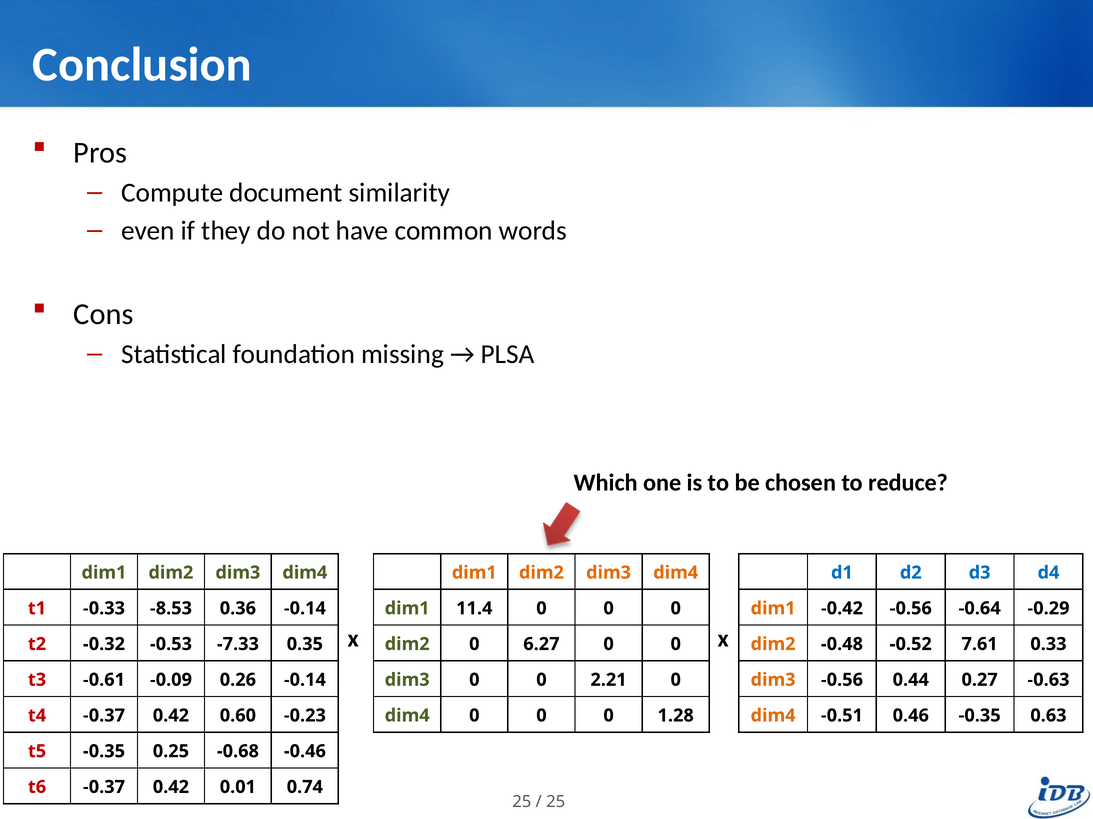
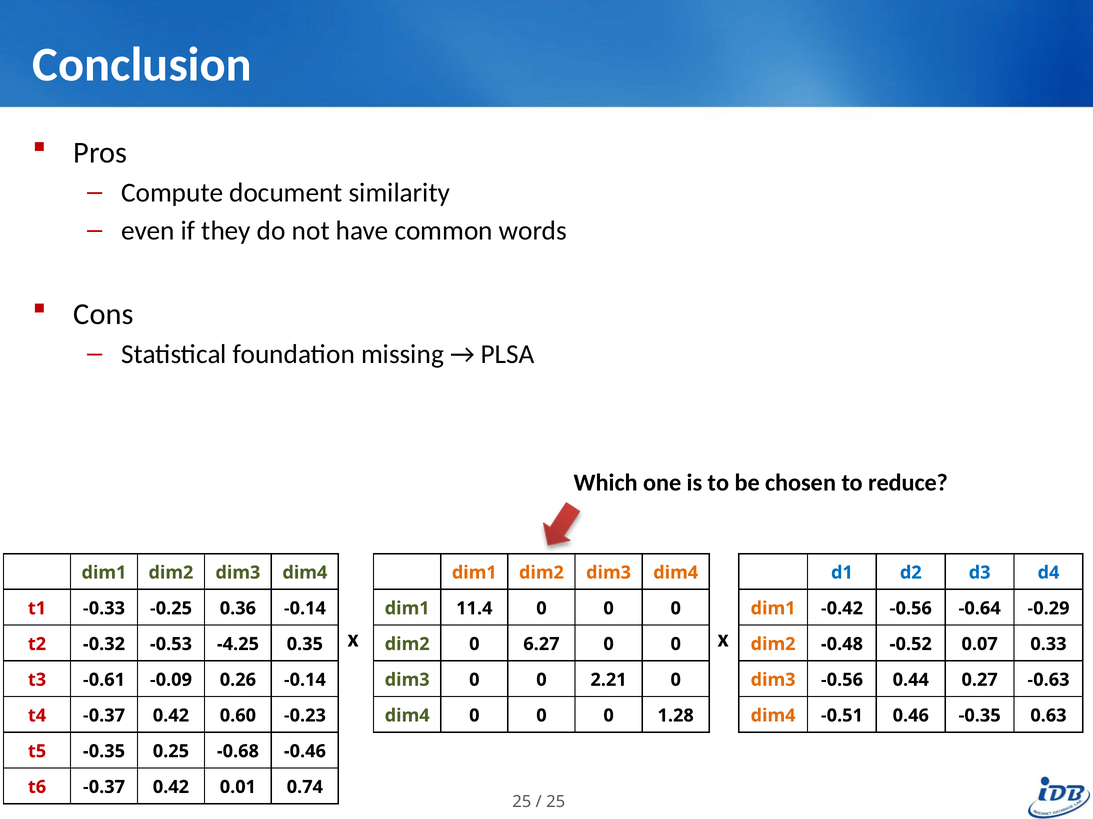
-8.53: -8.53 -> -0.25 (171, 609)
-7.33: -7.33 -> -4.25 (238, 645)
7.61: 7.61 -> 0.07 (980, 645)
